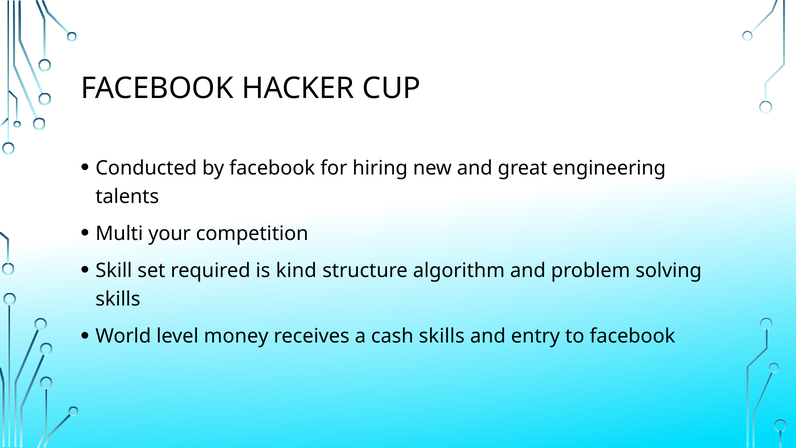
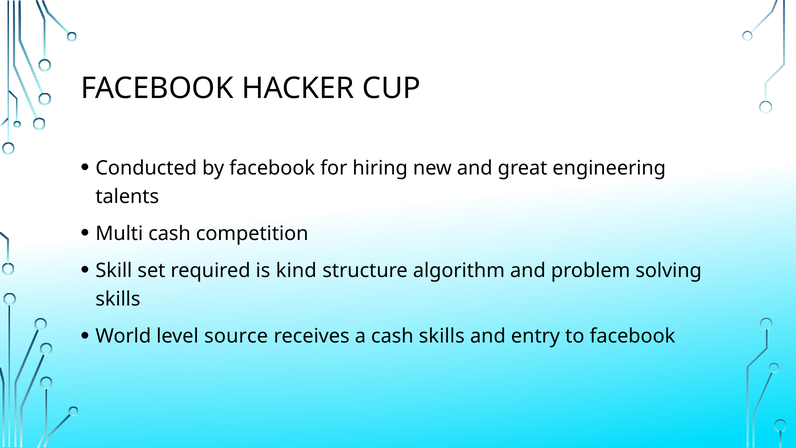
Multi your: your -> cash (170, 234)
money: money -> source (236, 336)
